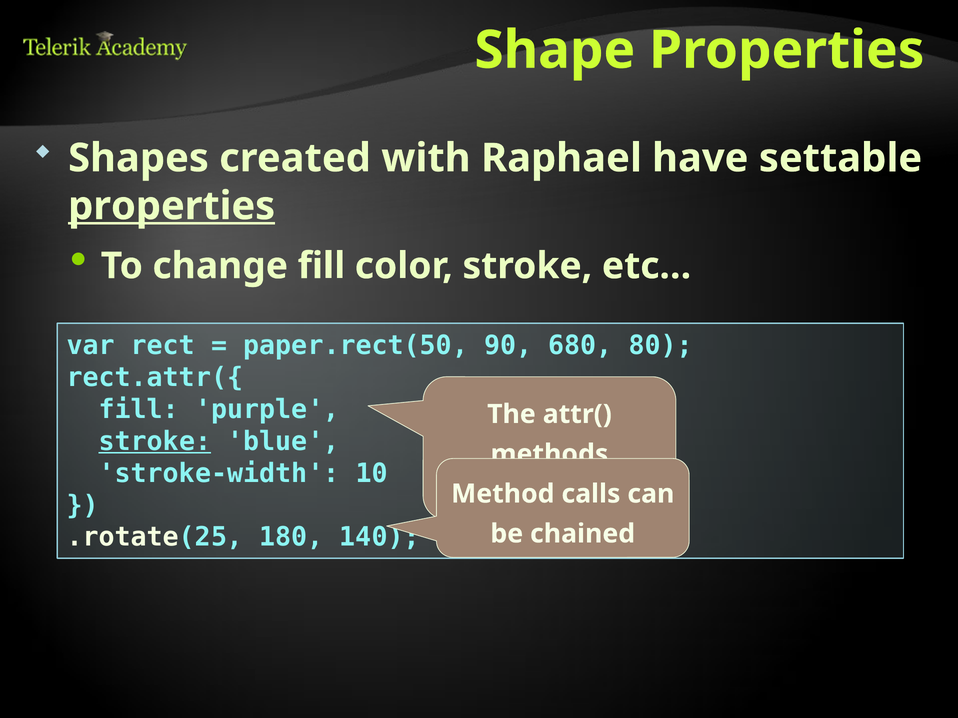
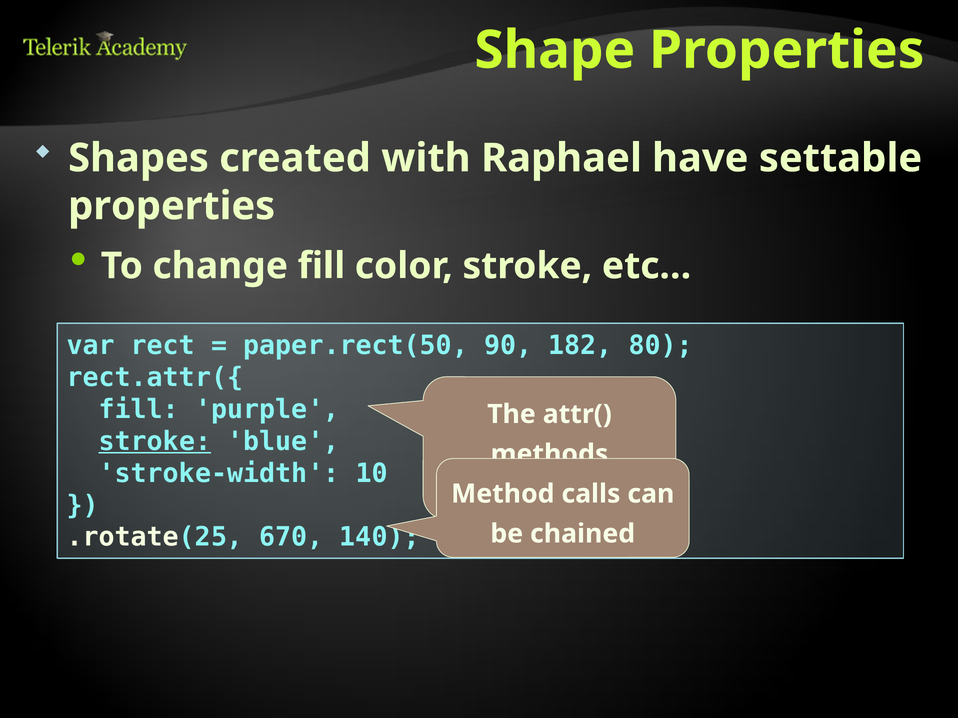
properties underline: present -> none (172, 206)
680: 680 -> 182 (580, 346)
180: 180 -> 670 (291, 538)
